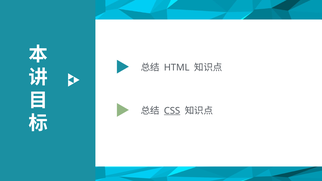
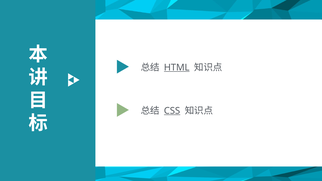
HTML underline: none -> present (177, 68)
